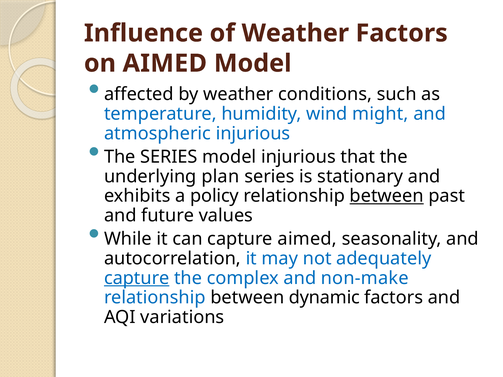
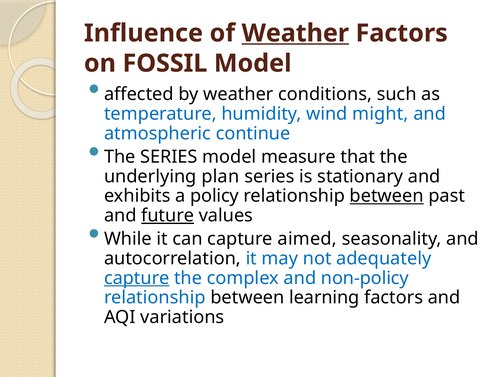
Weather underline: none -> present (295, 33)
on AIMED: AIMED -> FOSSIL (165, 63)
atmospheric injurious: injurious -> continue (253, 134)
model injurious: injurious -> measure (298, 157)
future underline: none -> present (168, 216)
non-make: non-make -> non-policy (365, 278)
dynamic: dynamic -> learning (324, 298)
